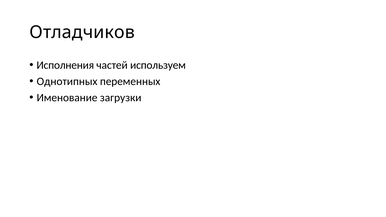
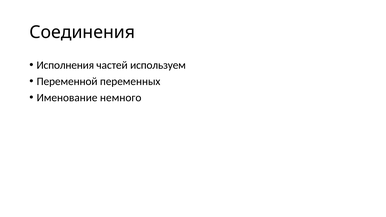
Отладчиков: Отладчиков -> Соединения (82, 32)
Однотипных: Однотипных -> Переменной (67, 81)
загрузки: загрузки -> немного (121, 98)
